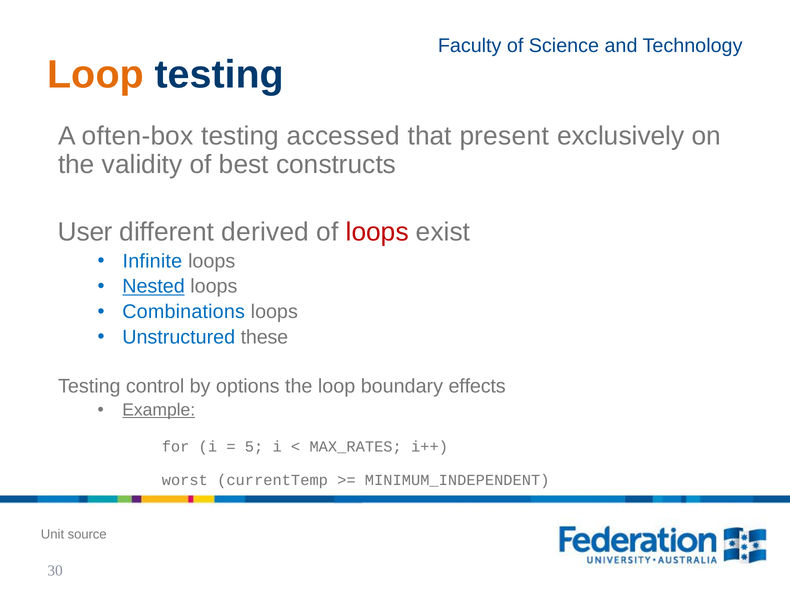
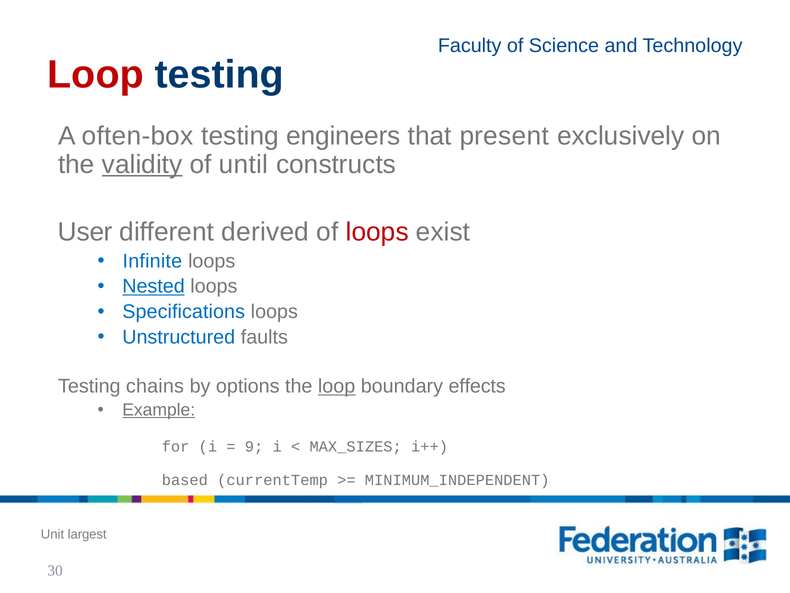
Loop colour: orange -> red (96, 74)
accessed: accessed -> engineers (343, 136)
validity underline: none -> present (142, 164)
best: best -> until (244, 164)
Combinations: Combinations -> Specifications (184, 311)
these: these -> faults (264, 337)
control: control -> chains (155, 386)
loop underline: none -> present (337, 386)
5: 5 -> 9 (254, 446)
MAX_RATES: MAX_RATES -> MAX_SIZES (356, 446)
worst: worst -> based (185, 480)
source: source -> largest (87, 534)
